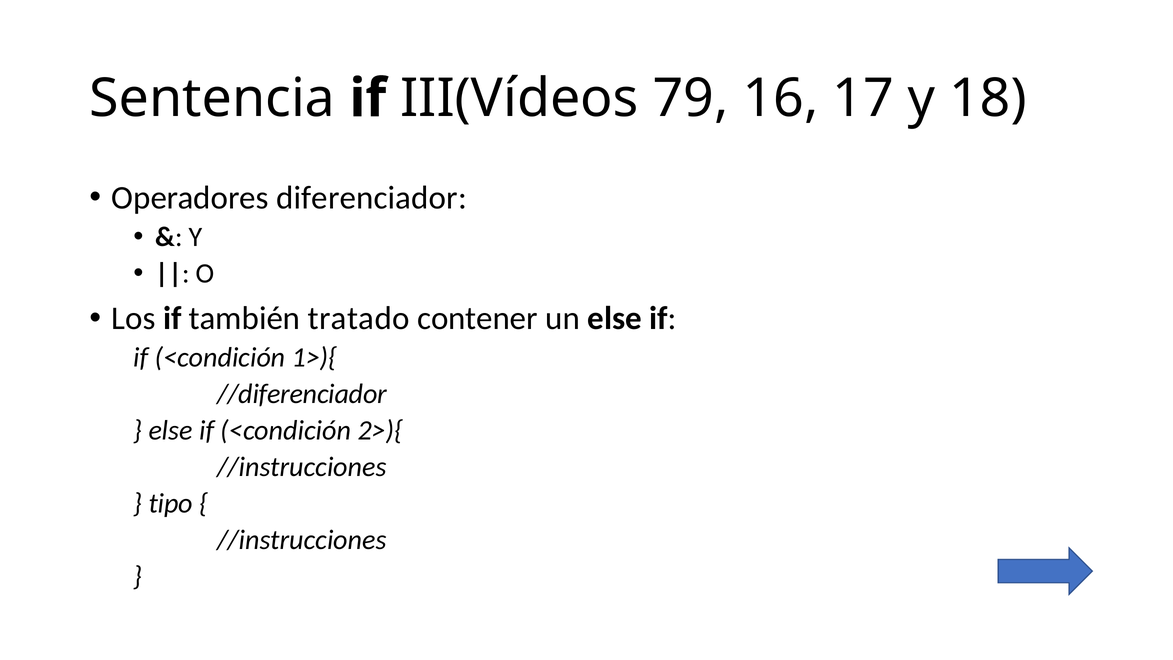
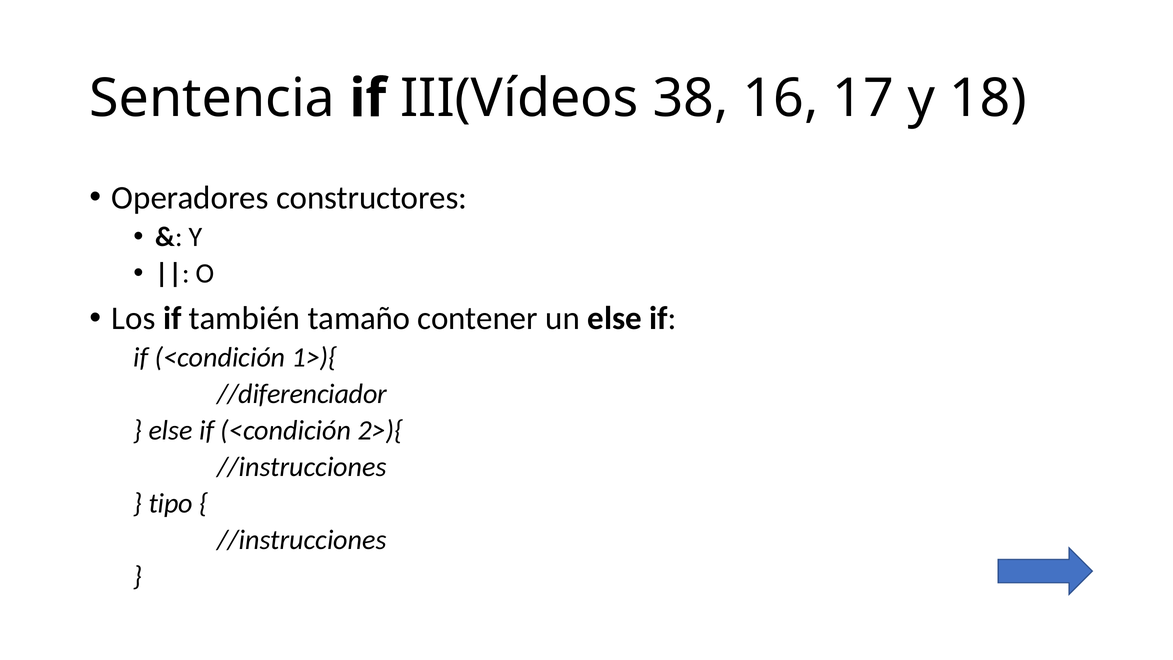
79: 79 -> 38 (691, 99)
diferenciador: diferenciador -> constructores (372, 198)
tratado: tratado -> tamaño (359, 318)
